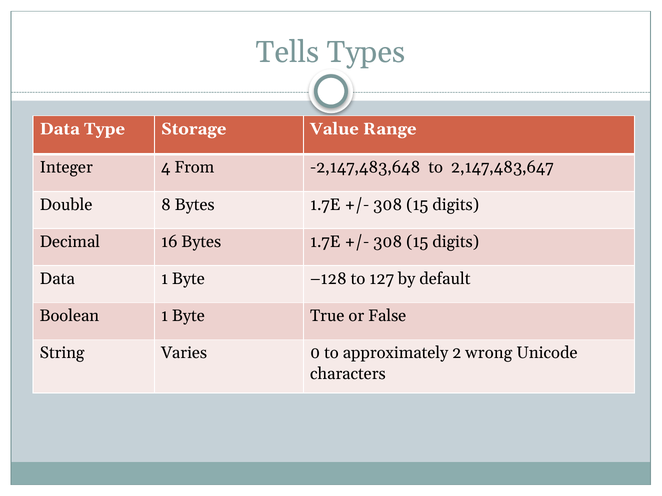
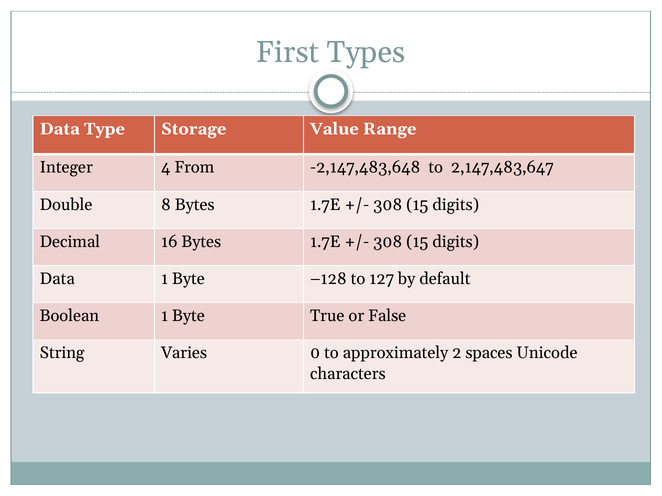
Tells: Tells -> First (288, 52)
wrong: wrong -> spaces (489, 353)
